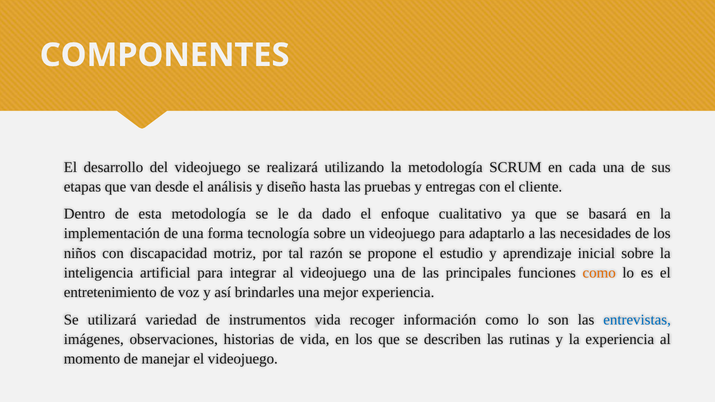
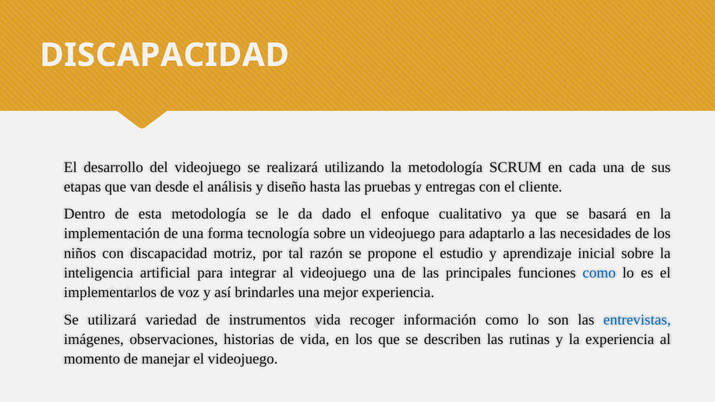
COMPONENTES: COMPONENTES -> DISCAPACIDAD (164, 55)
como colour: orange -> blue (599, 273)
entretenimiento: entretenimiento -> implementarlos (110, 293)
